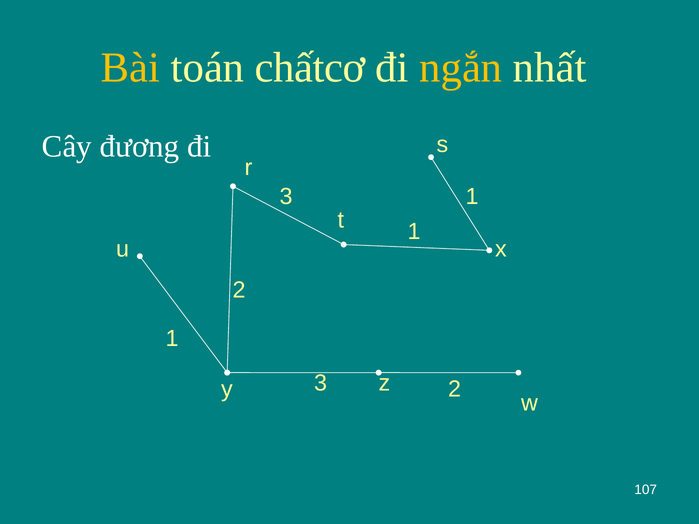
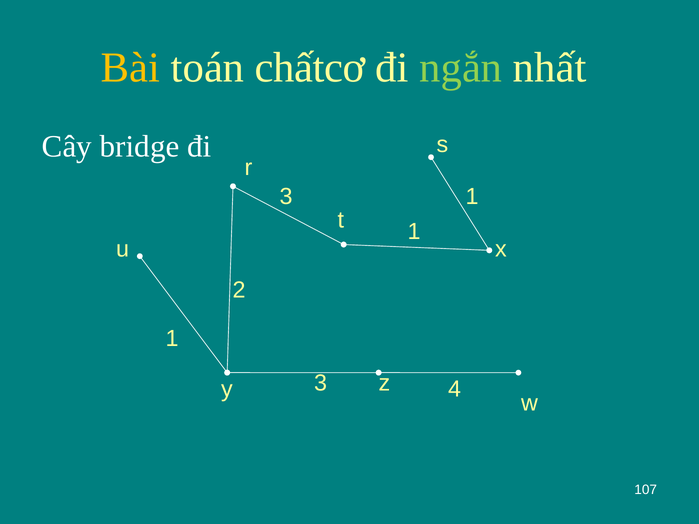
ngắn colour: yellow -> light green (461, 68)
đương: đương -> bridge (140, 147)
3 2: 2 -> 4 (455, 389)
